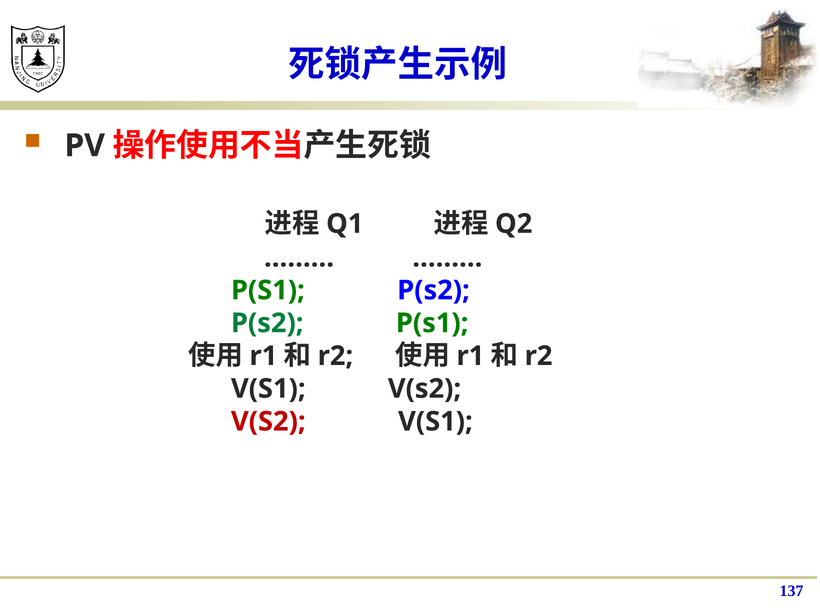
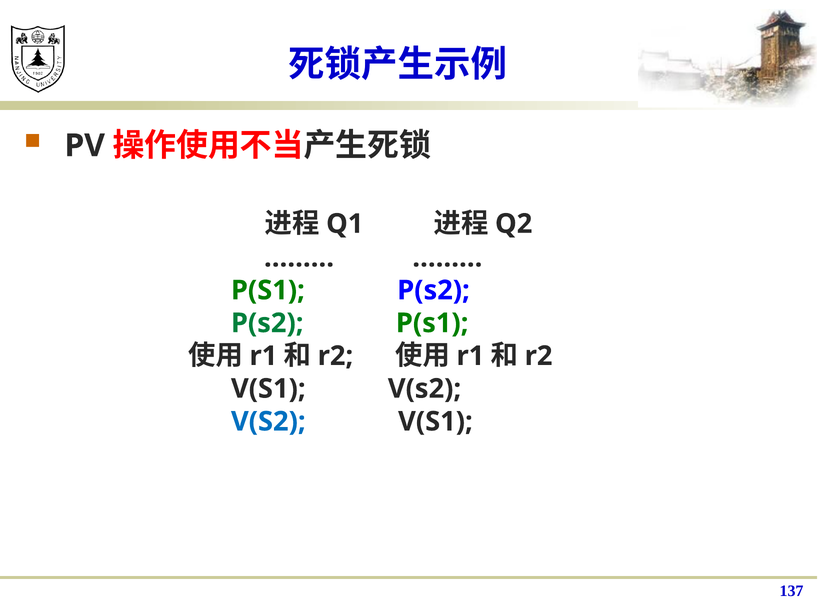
V(S2 colour: red -> blue (268, 422)
